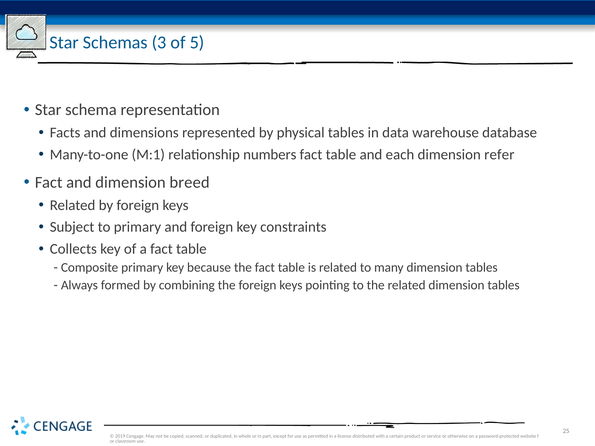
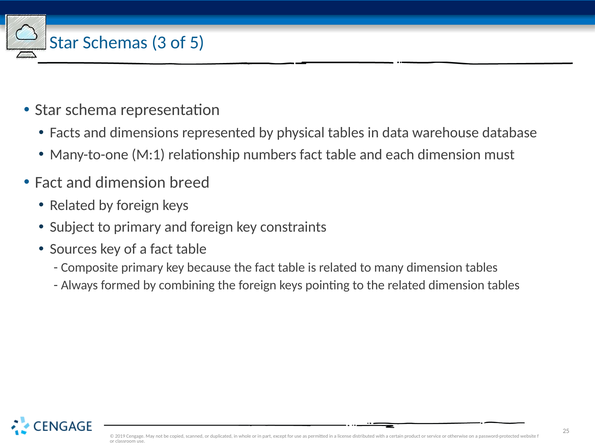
refer: refer -> must (499, 155)
Collects: Collects -> Sources (73, 249)
